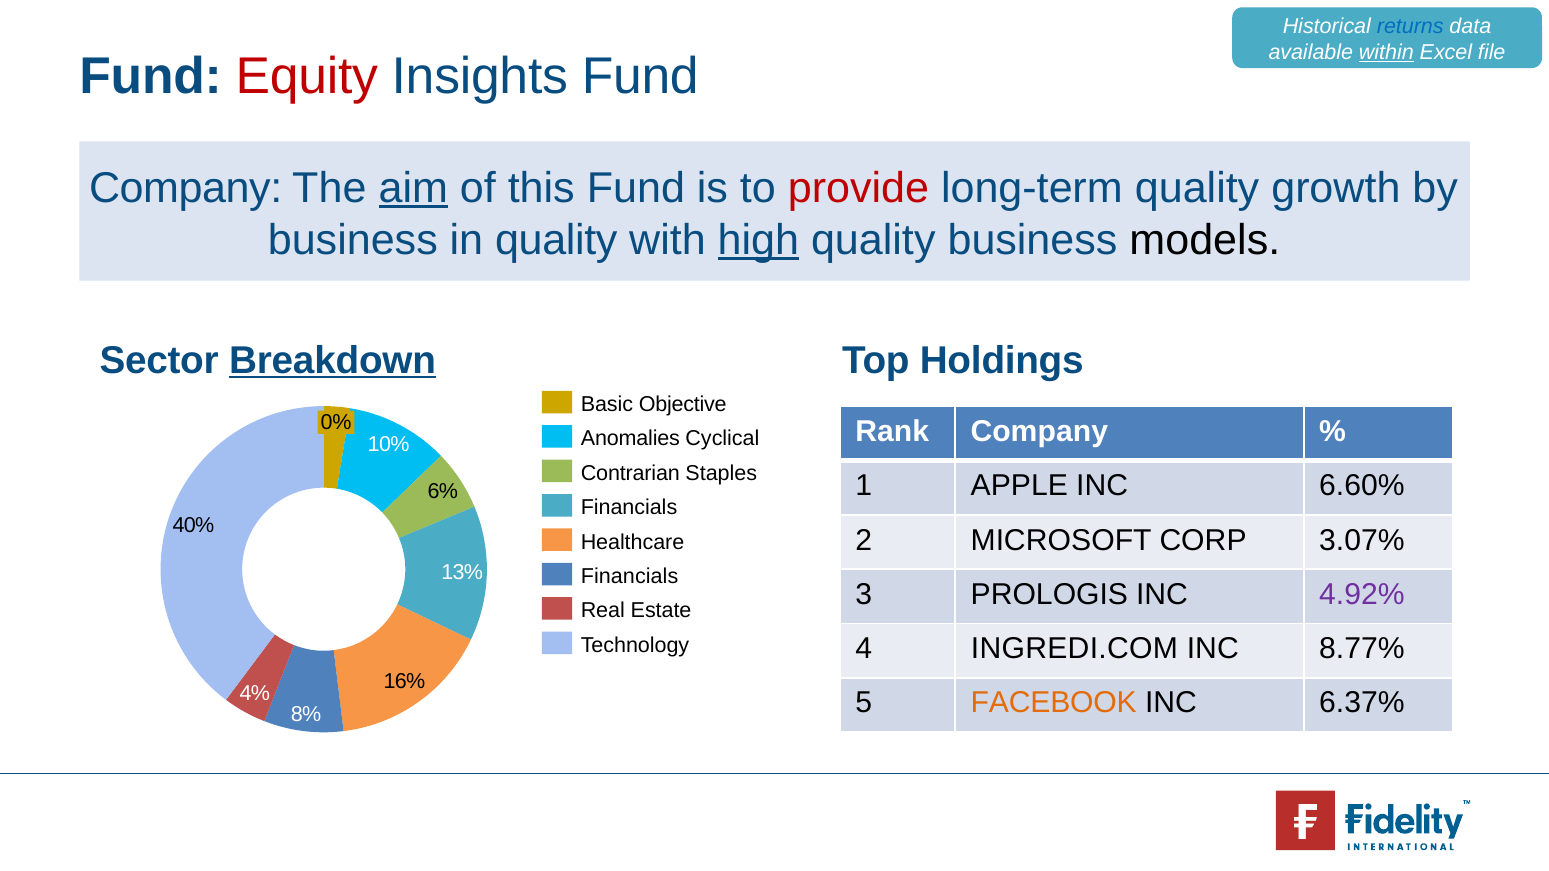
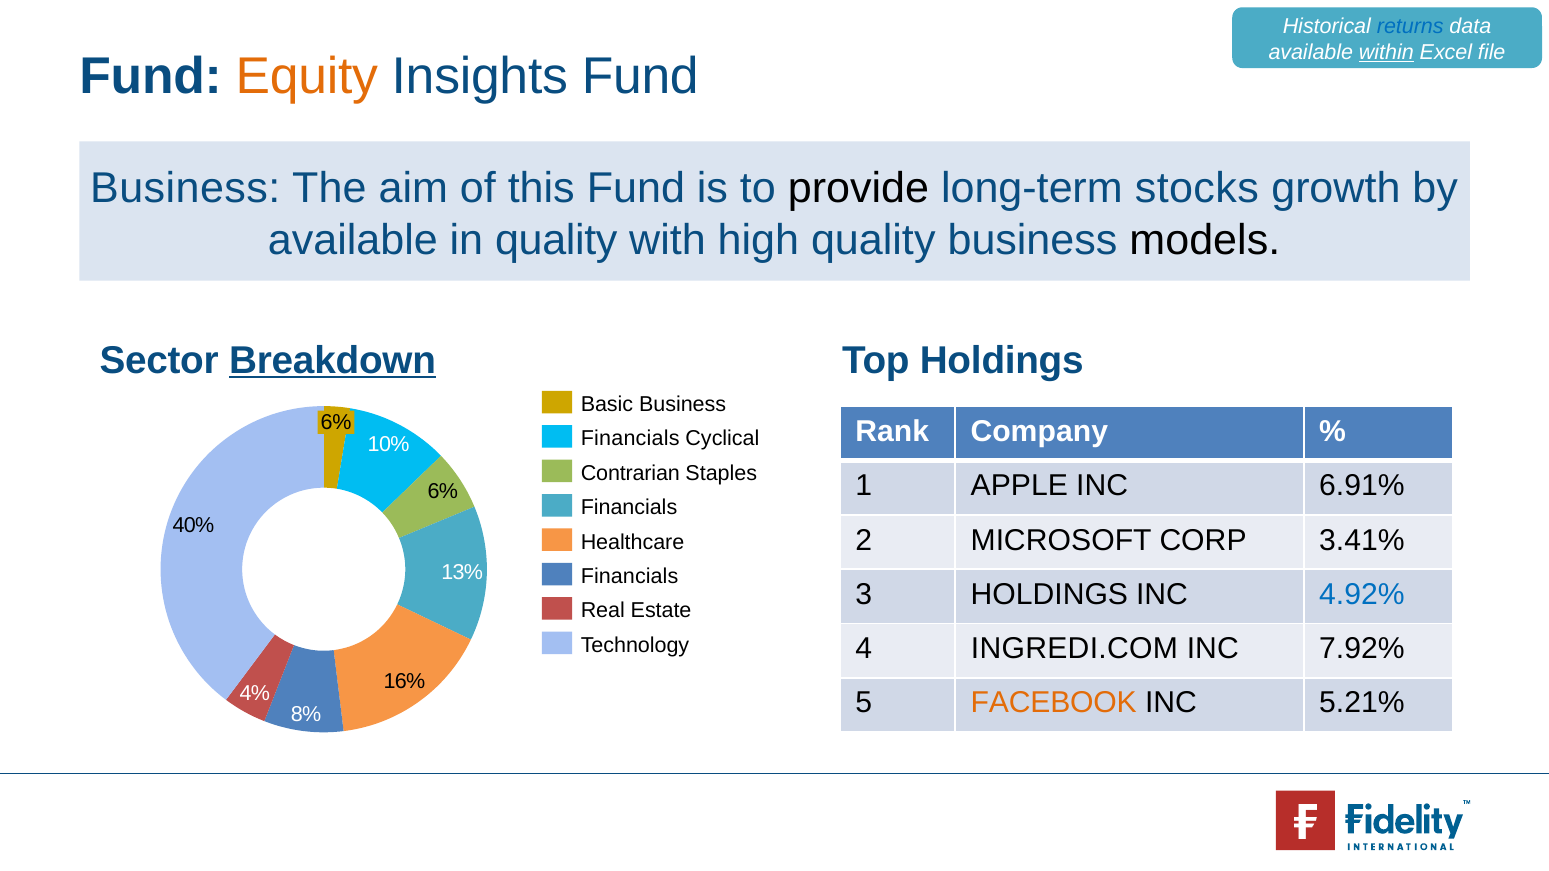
Equity colour: red -> orange (307, 76)
Company: Company -> Business (185, 188)
aim underline: present -> none (413, 188)
provide colour: red -> black (859, 188)
long-term quality: quality -> stocks (1197, 188)
business: business -> available (353, 240)
high underline: present -> none (758, 240)
Basic Objective: Objective -> Business (683, 405)
0%: 0% -> 6% (336, 422)
Anomalies: Anomalies -> Financials (630, 439)
6.60%: 6.60% -> 6.91% (1362, 486)
3.07%: 3.07% -> 3.41% (1362, 540)
3 PROLOGIS: PROLOGIS -> HOLDINGS (1049, 595)
4.92% colour: purple -> blue (1362, 595)
8.77%: 8.77% -> 7.92% (1362, 649)
6.37%: 6.37% -> 5.21% (1362, 703)
